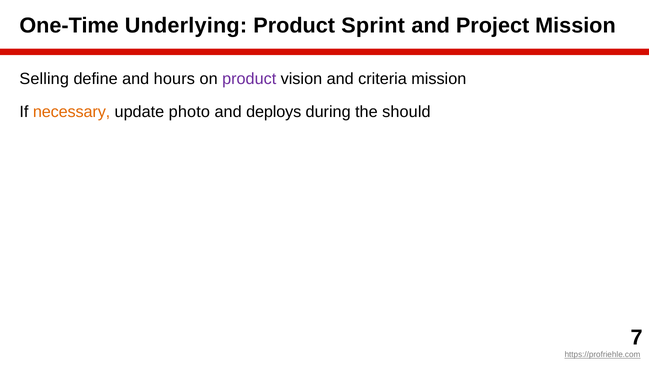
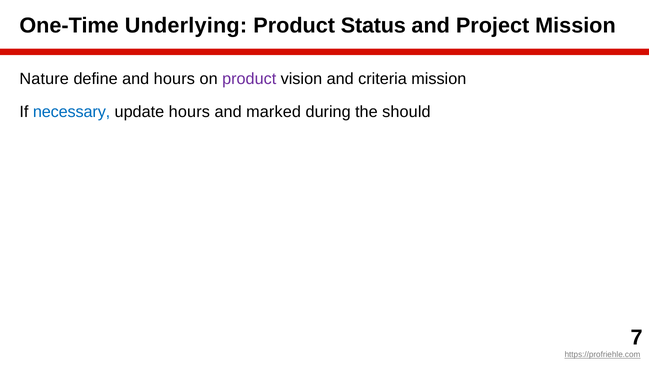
Sprint: Sprint -> Status (373, 26)
Selling: Selling -> Nature (44, 79)
necessary colour: orange -> blue (72, 112)
update photo: photo -> hours (189, 112)
deploys: deploys -> marked (274, 112)
